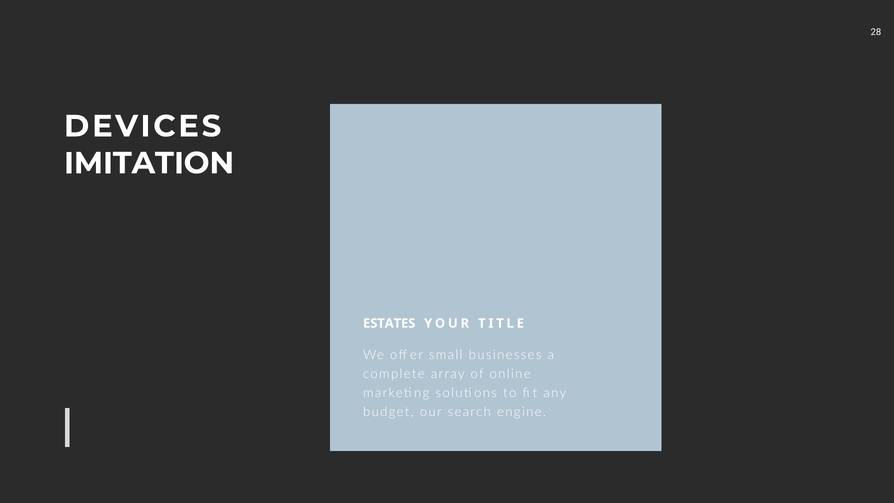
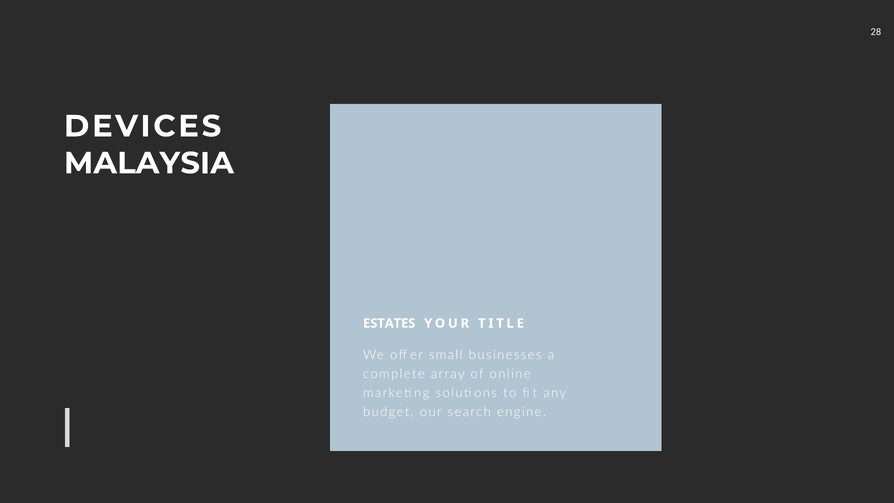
IMITATION: IMITATION -> MALAYSIA (149, 163)
